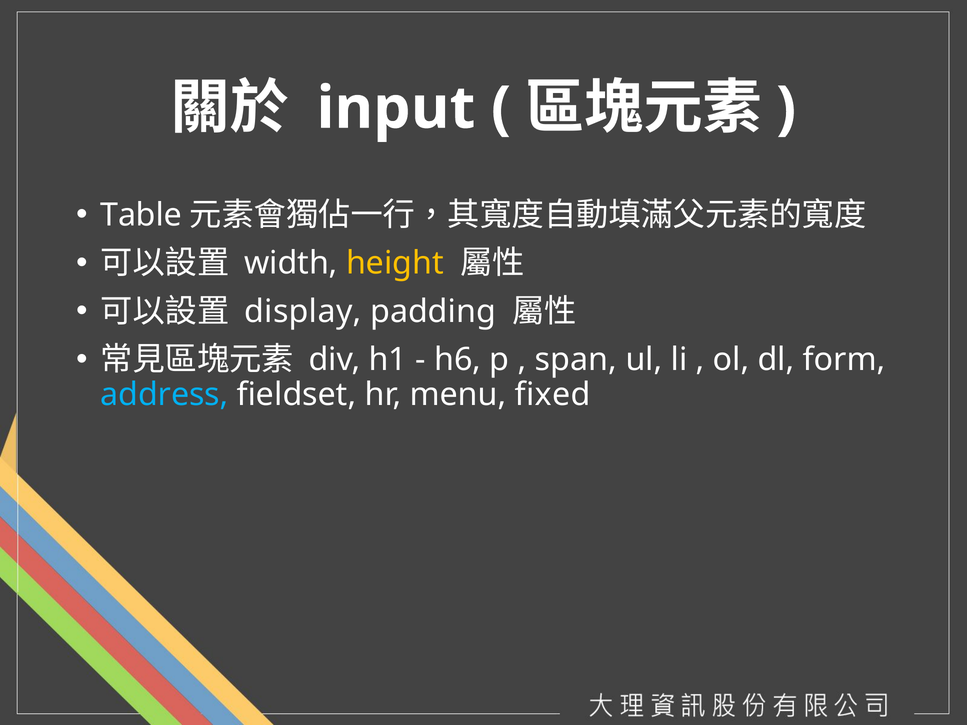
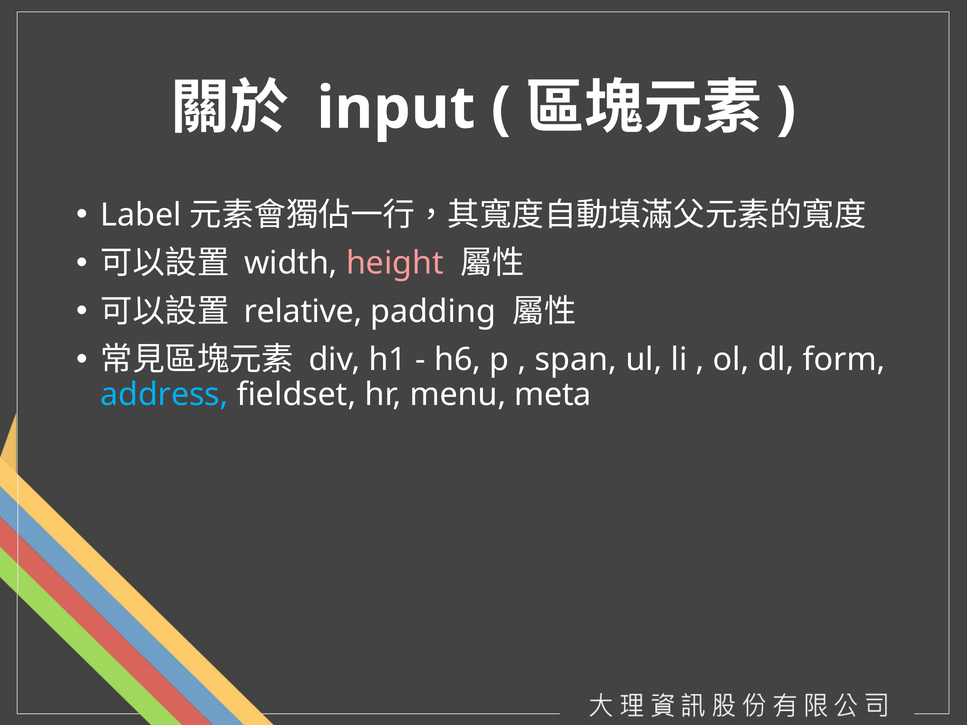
Table: Table -> Label (141, 215)
height colour: yellow -> pink (395, 263)
display: display -> relative (303, 312)
fixed: fixed -> meta (553, 395)
